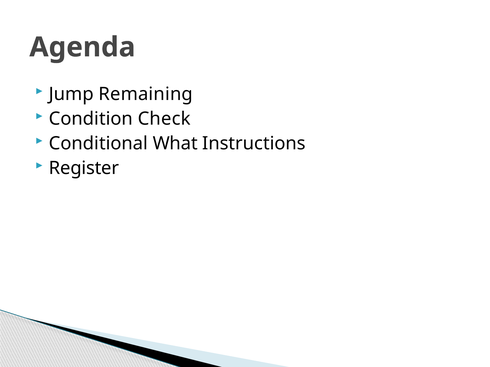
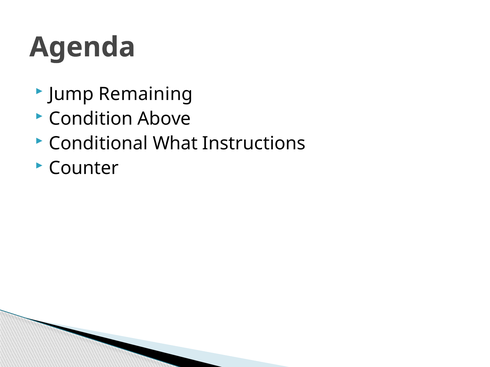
Check: Check -> Above (164, 119)
Register: Register -> Counter (84, 168)
